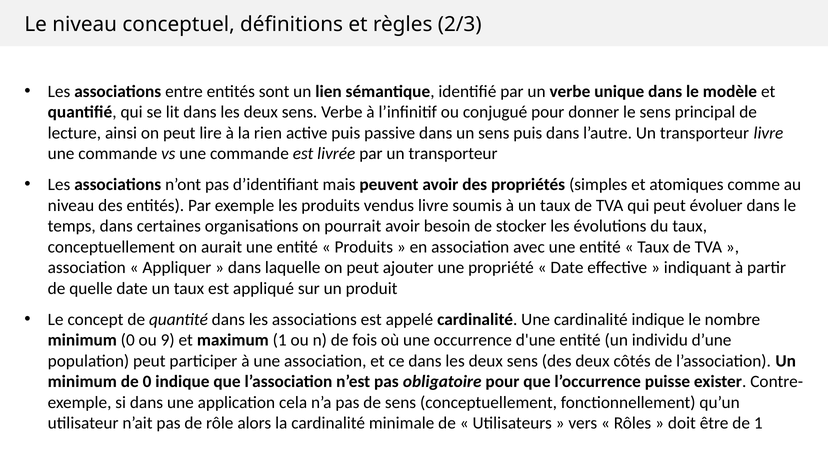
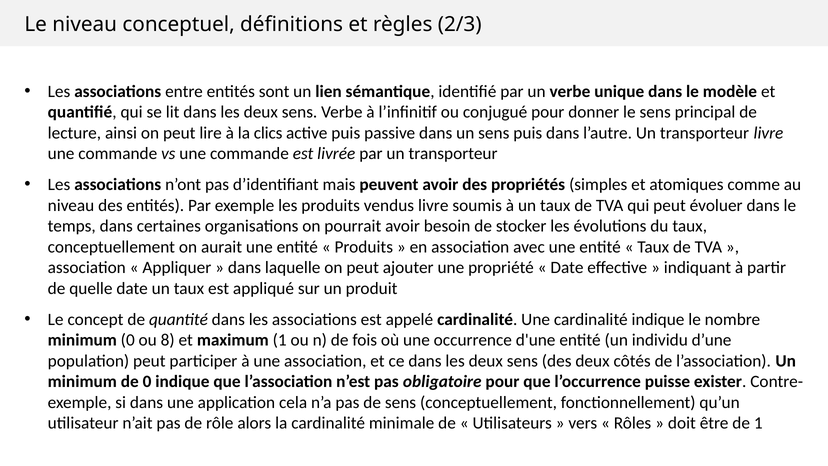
rien: rien -> clics (268, 133)
9: 9 -> 8 (168, 340)
